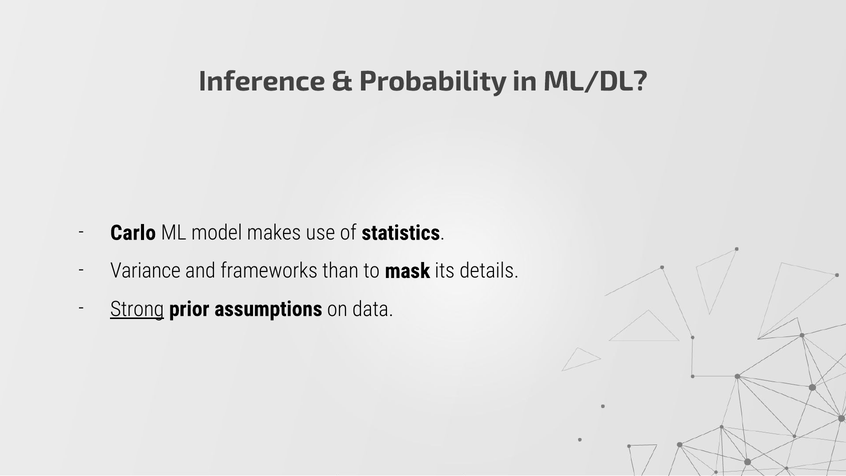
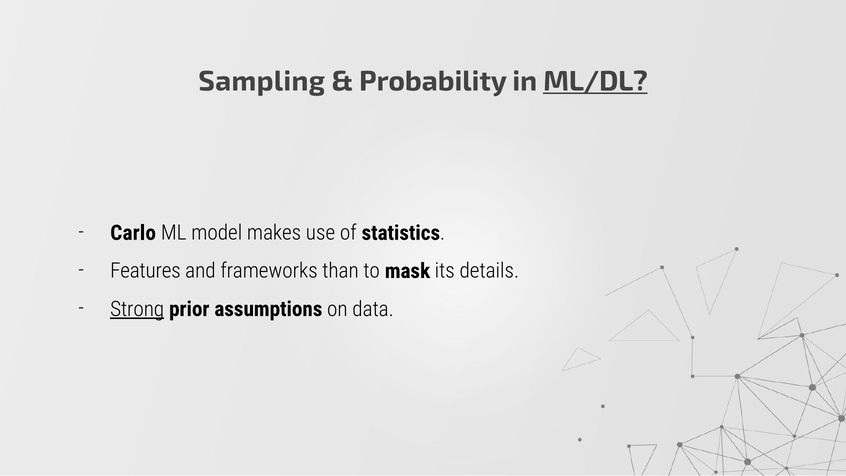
Inference: Inference -> Sampling (262, 81)
ML/DL underline: none -> present (595, 81)
Variance: Variance -> Features (145, 271)
